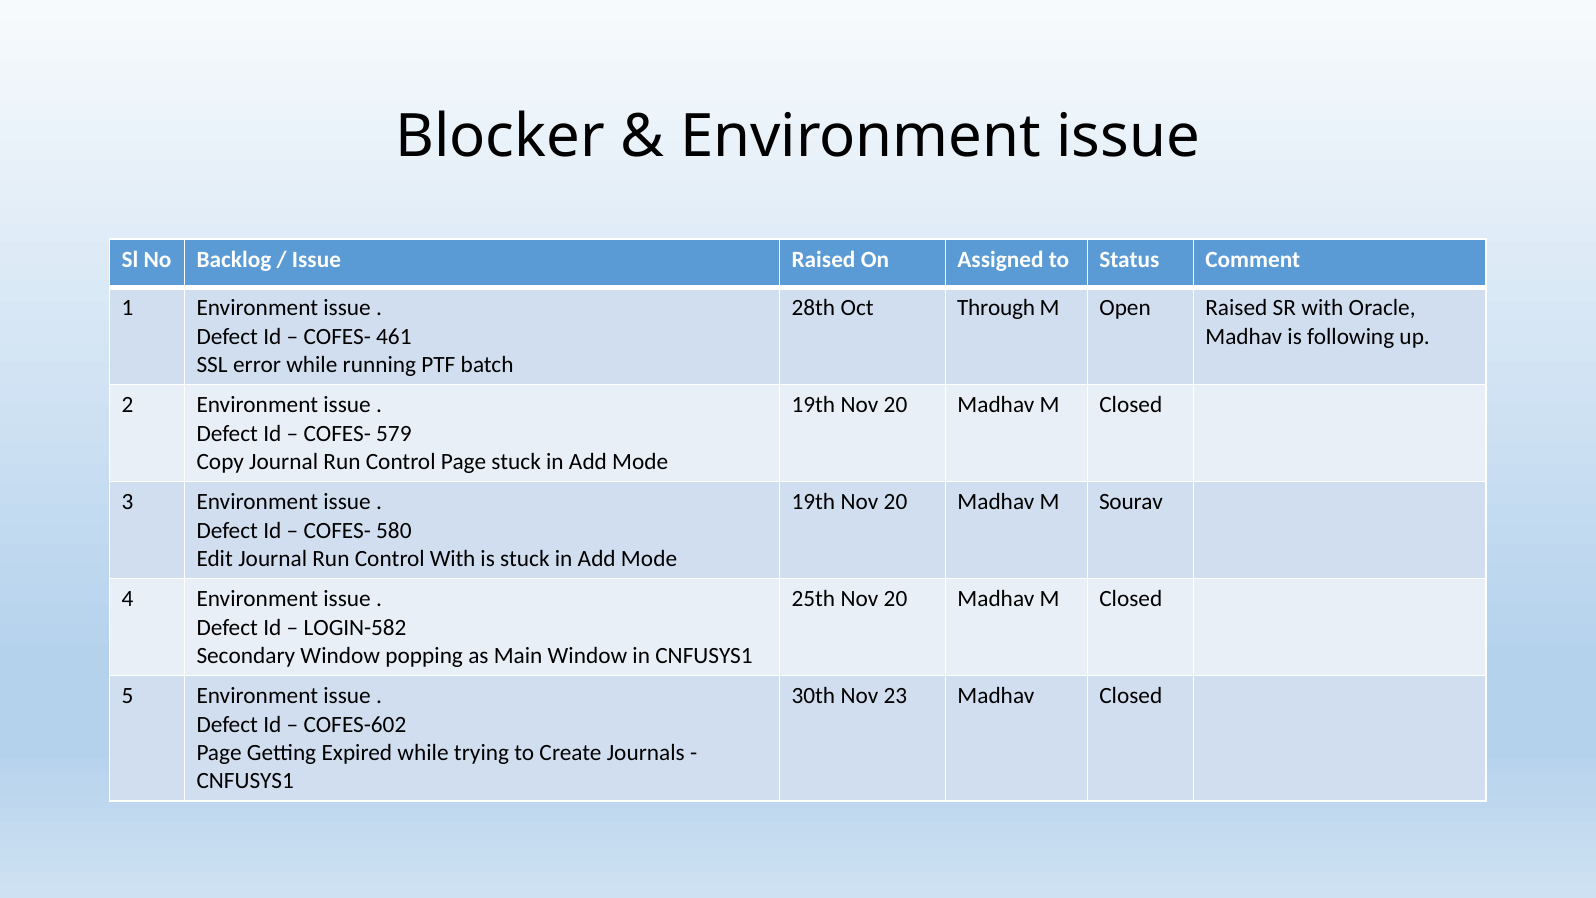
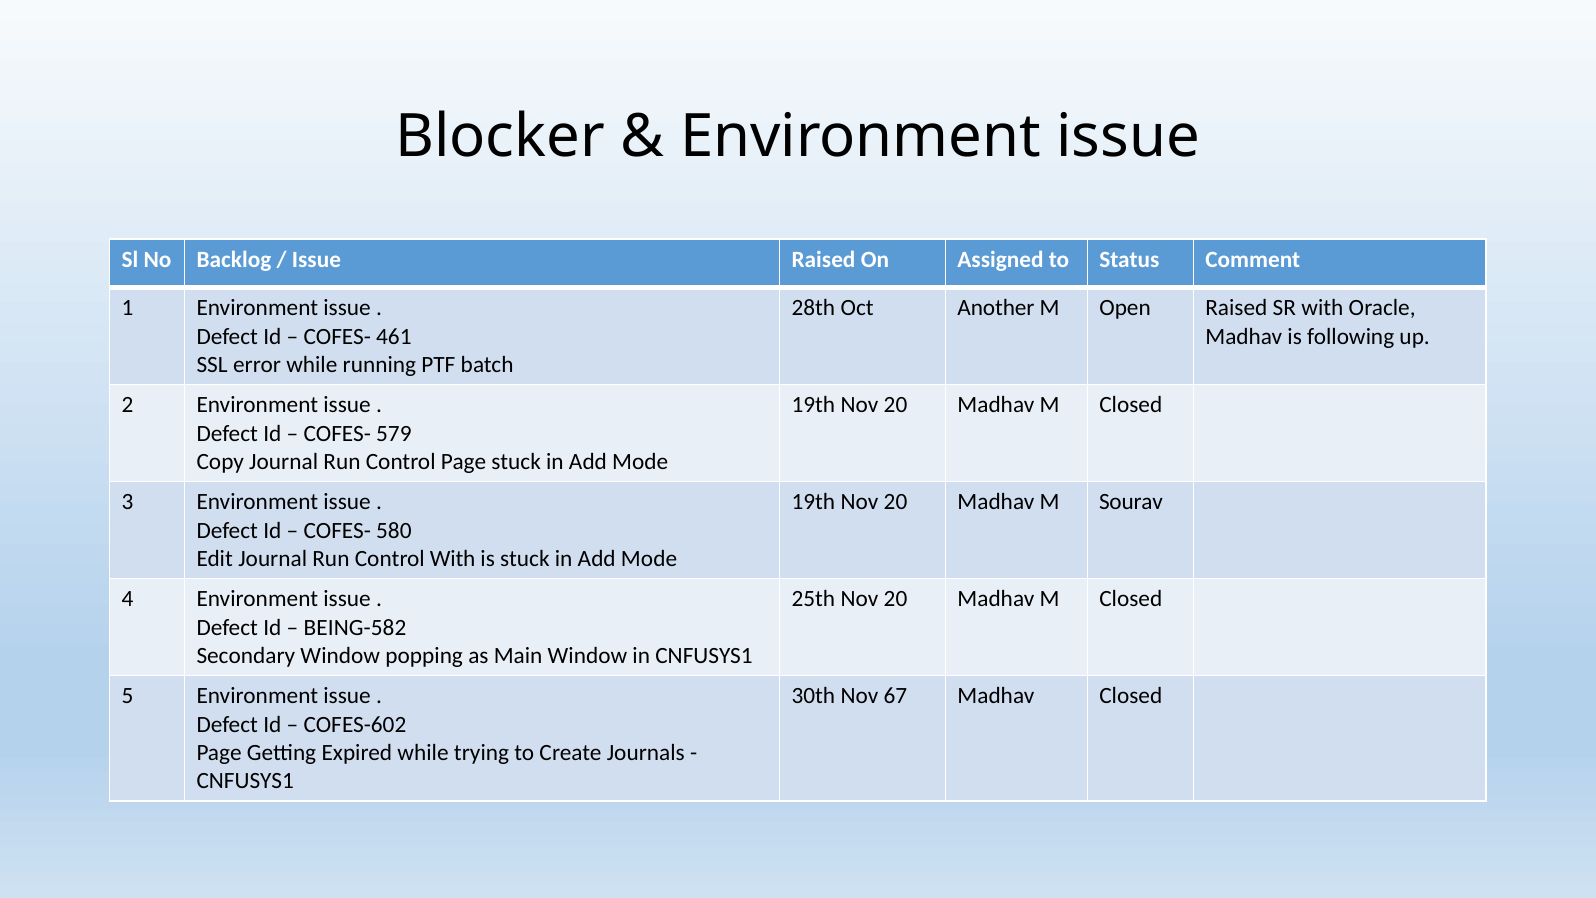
Through: Through -> Another (996, 308)
LOGIN-582: LOGIN-582 -> BEING-582 (355, 627)
23: 23 -> 67 (895, 696)
